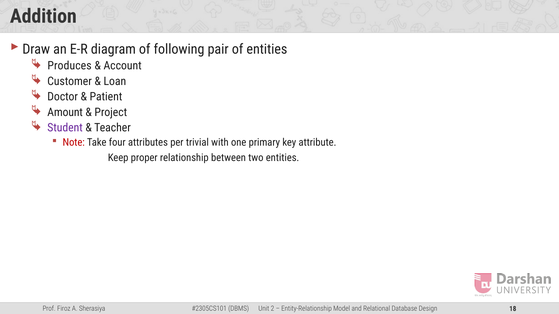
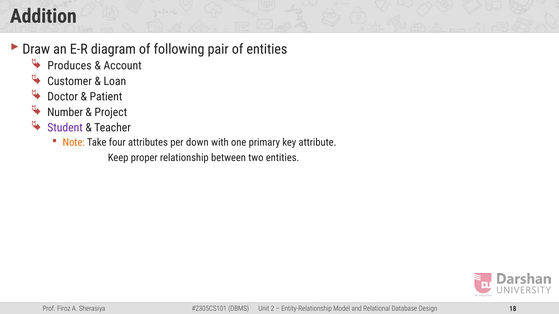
Amount: Amount -> Number (65, 112)
Note colour: red -> orange (74, 143)
trivial: trivial -> down (197, 143)
